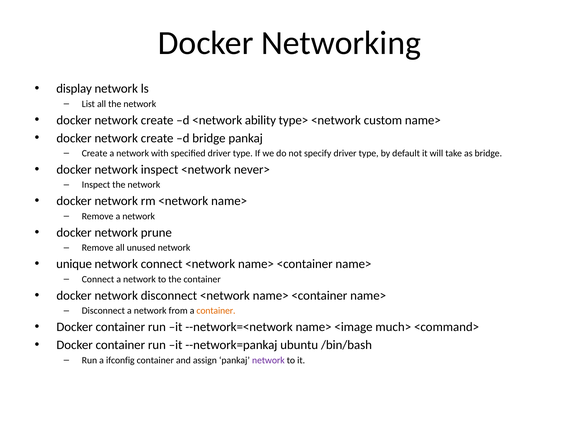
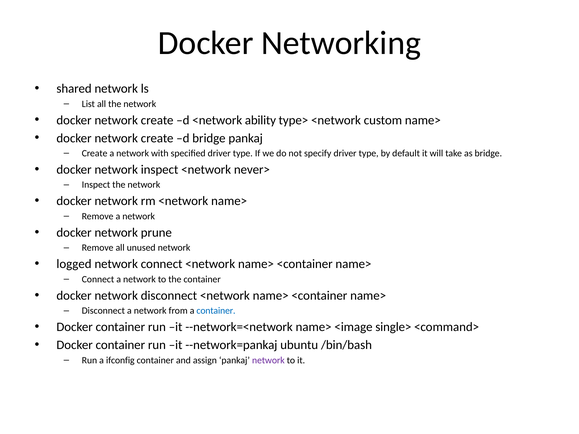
display: display -> shared (74, 89)
unique: unique -> logged (74, 264)
container colour: orange -> blue (216, 311)
much>: much> -> single> (393, 327)
